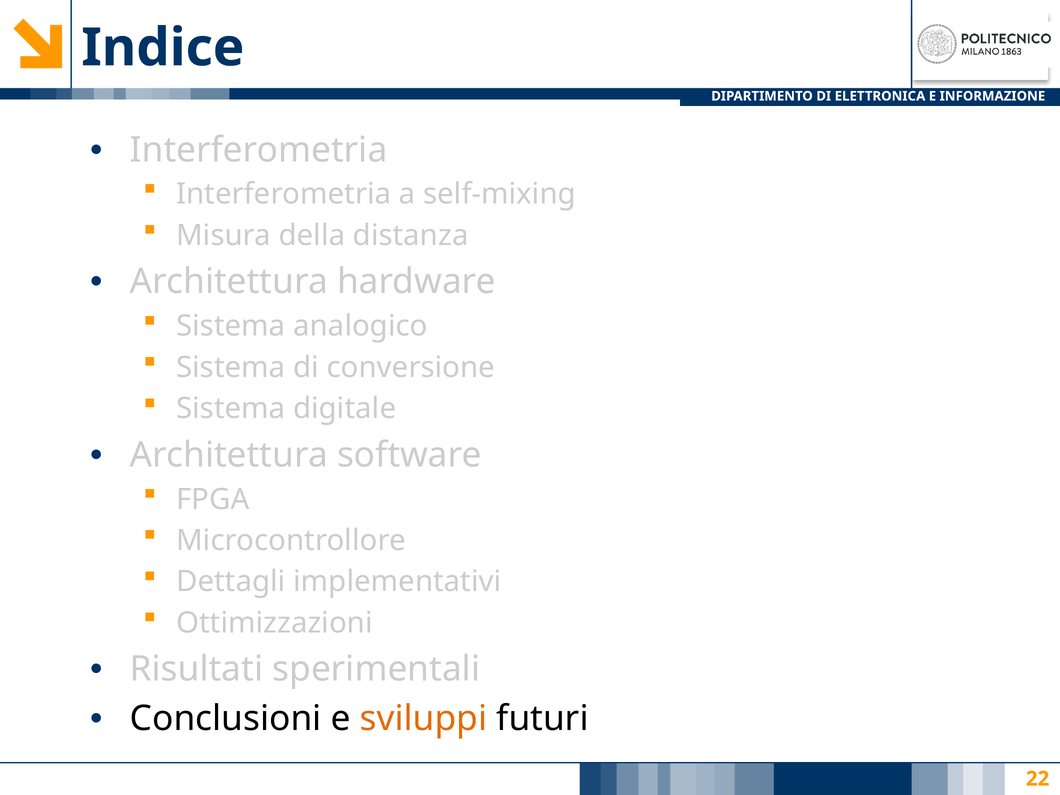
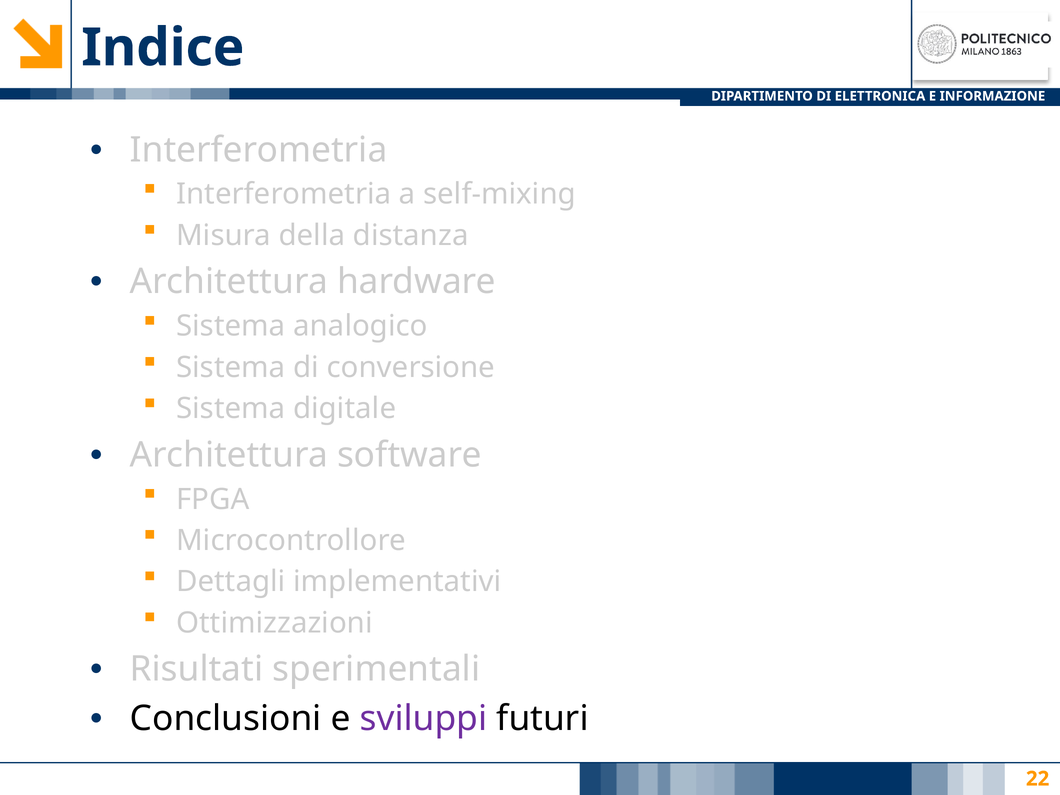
sviluppi colour: orange -> purple (424, 719)
